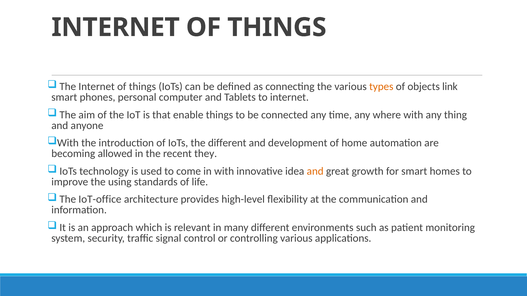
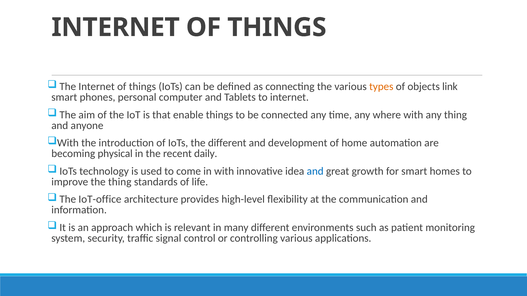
allowed: allowed -> physical (115, 154)
they: they -> daily (206, 154)
and colour: orange -> blue (315, 171)
the using: using -> thing (120, 182)
